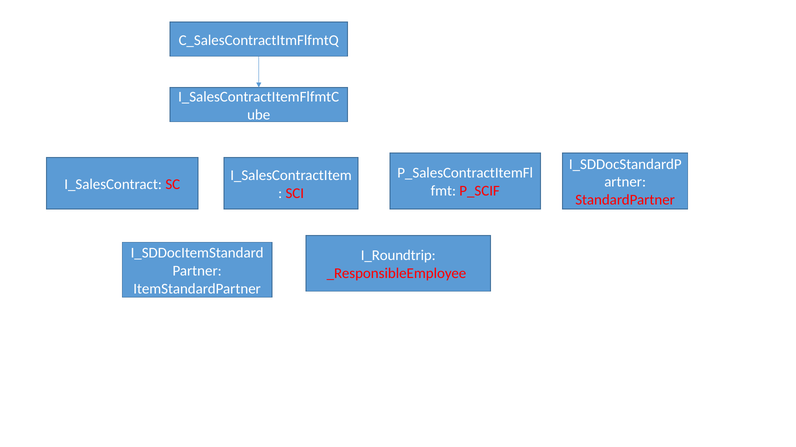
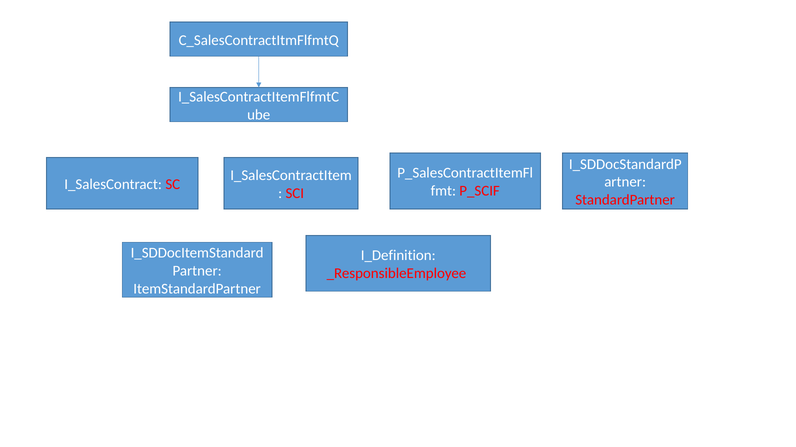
I_Roundtrip: I_Roundtrip -> I_Definition (398, 256)
